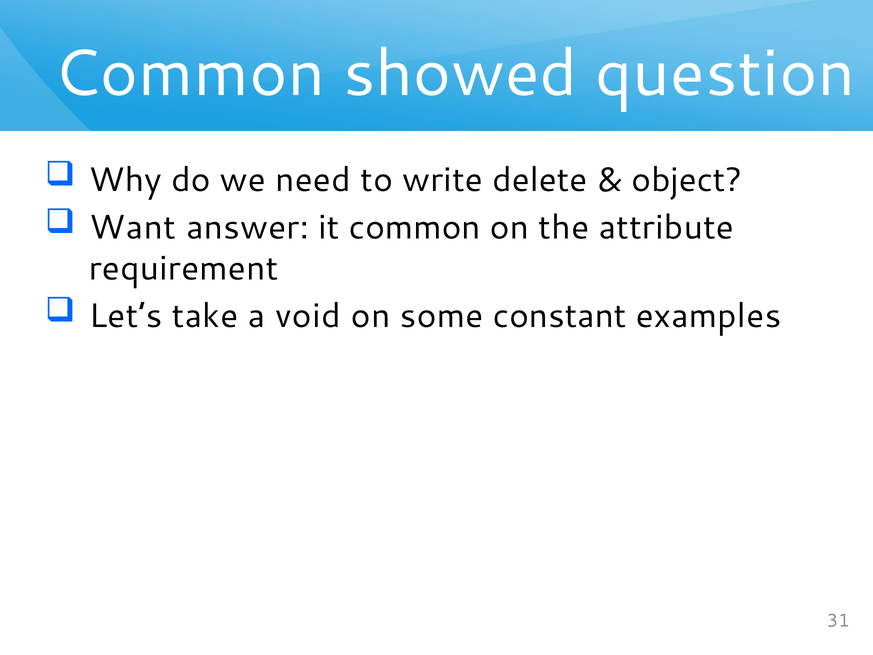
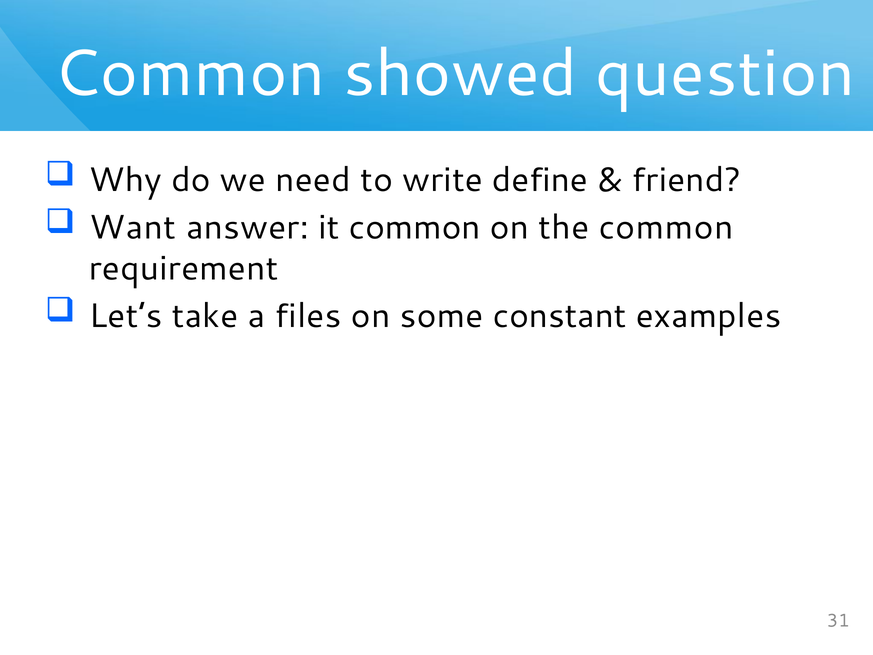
delete: delete -> define (540, 180)
object: object -> friend (687, 180)
the attribute: attribute -> common (666, 227)
void: void -> files (308, 316)
